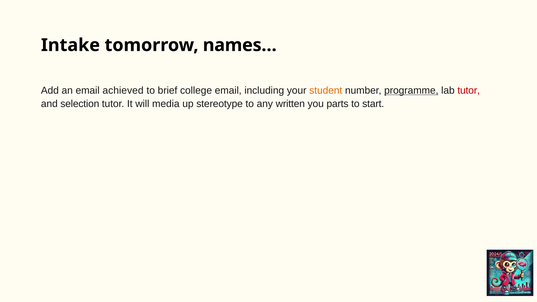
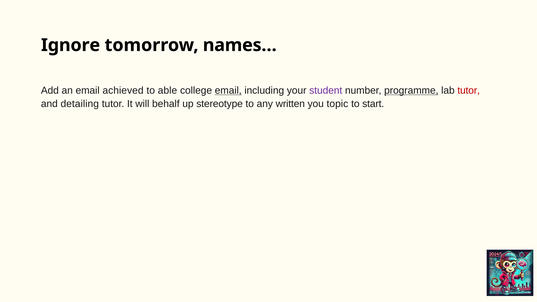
Intake: Intake -> Ignore (71, 45)
brief: brief -> able (167, 91)
email underline: none -> present (228, 91)
student colour: orange -> purple (326, 91)
selection: selection -> detailing (80, 104)
media: media -> behalf (166, 104)
parts: parts -> topic (337, 104)
